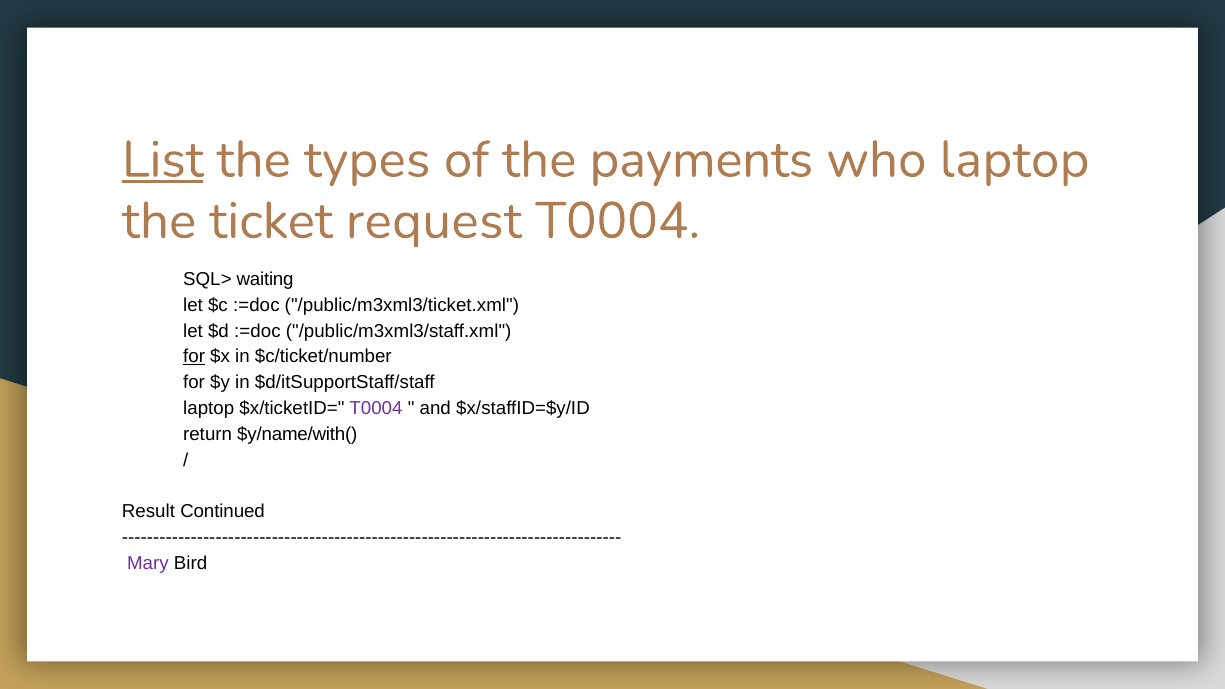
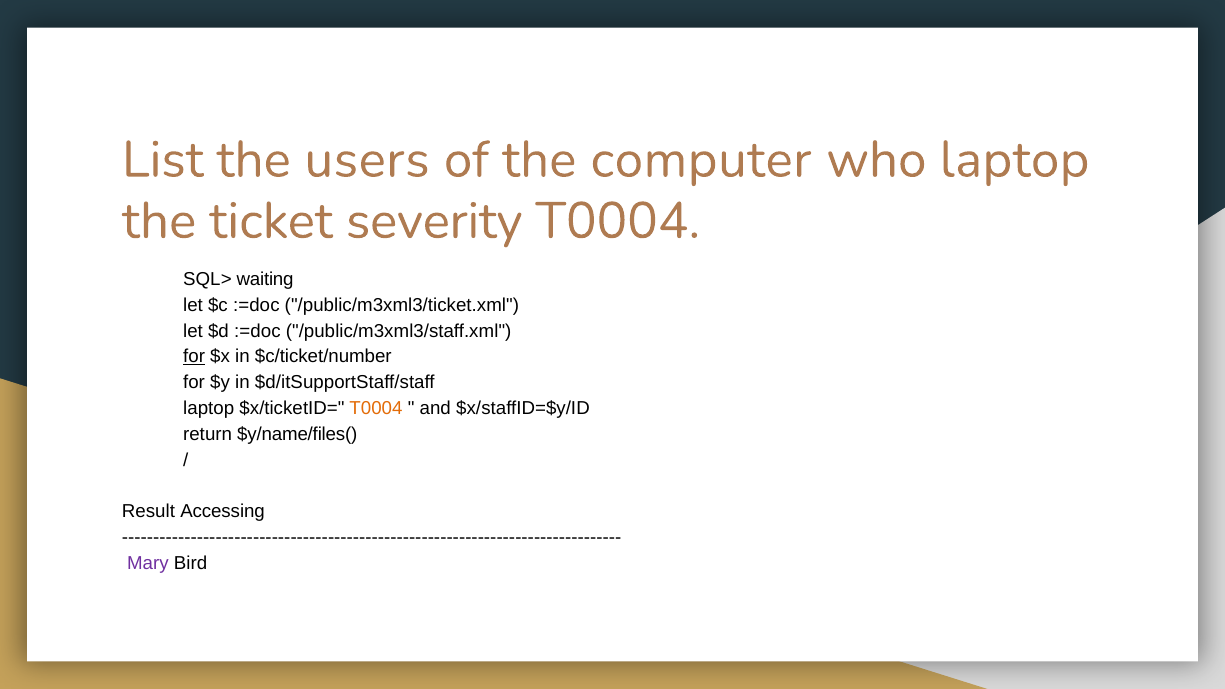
List underline: present -> none (163, 160)
types: types -> users (367, 160)
payments: payments -> computer (701, 160)
request: request -> severity (434, 221)
T0004 colour: purple -> orange (376, 408)
$y/name/with(: $y/name/with( -> $y/name/files( (297, 434)
Continued: Continued -> Accessing (223, 512)
